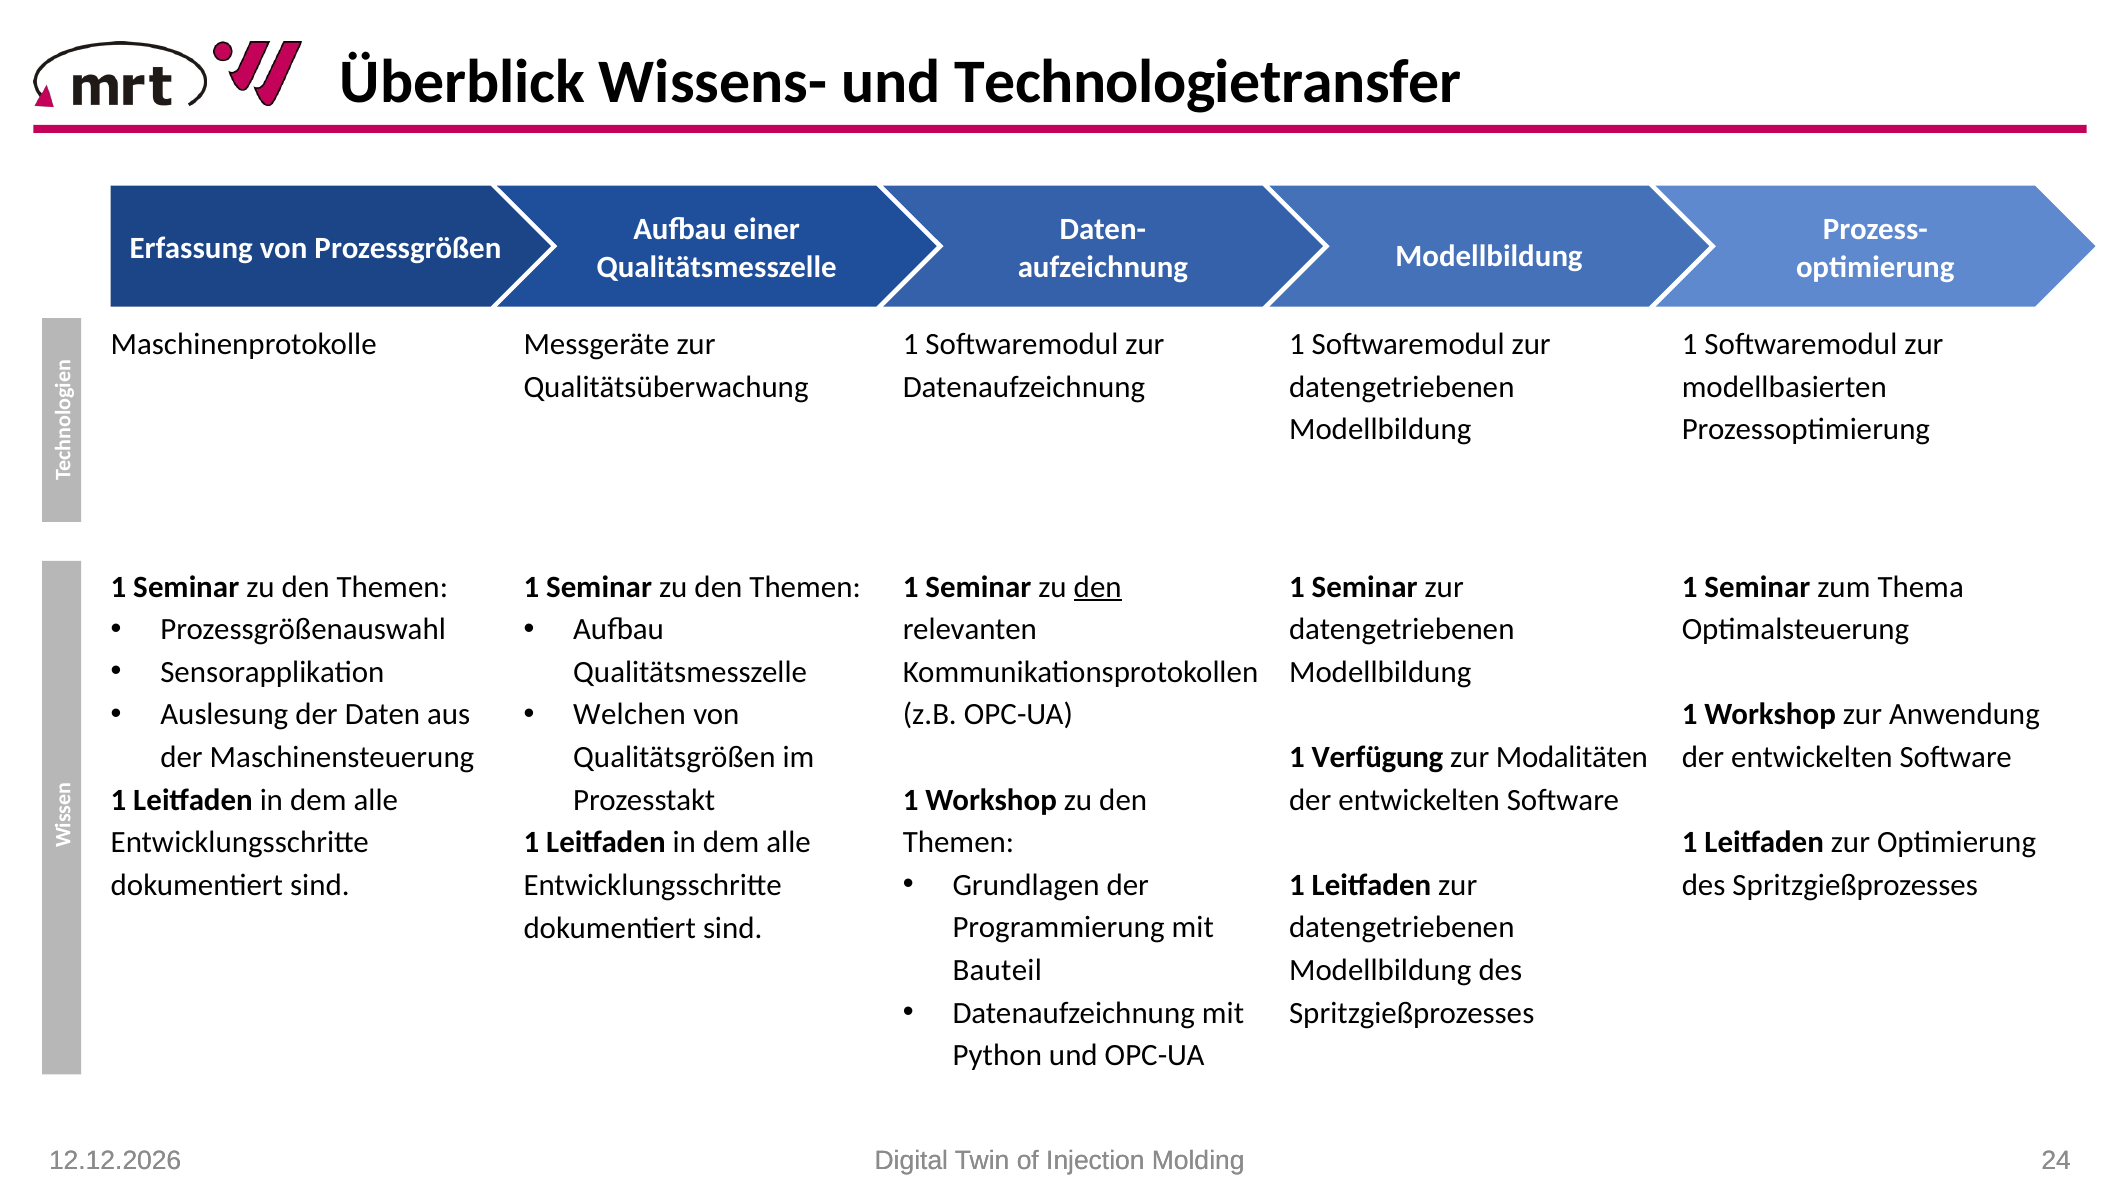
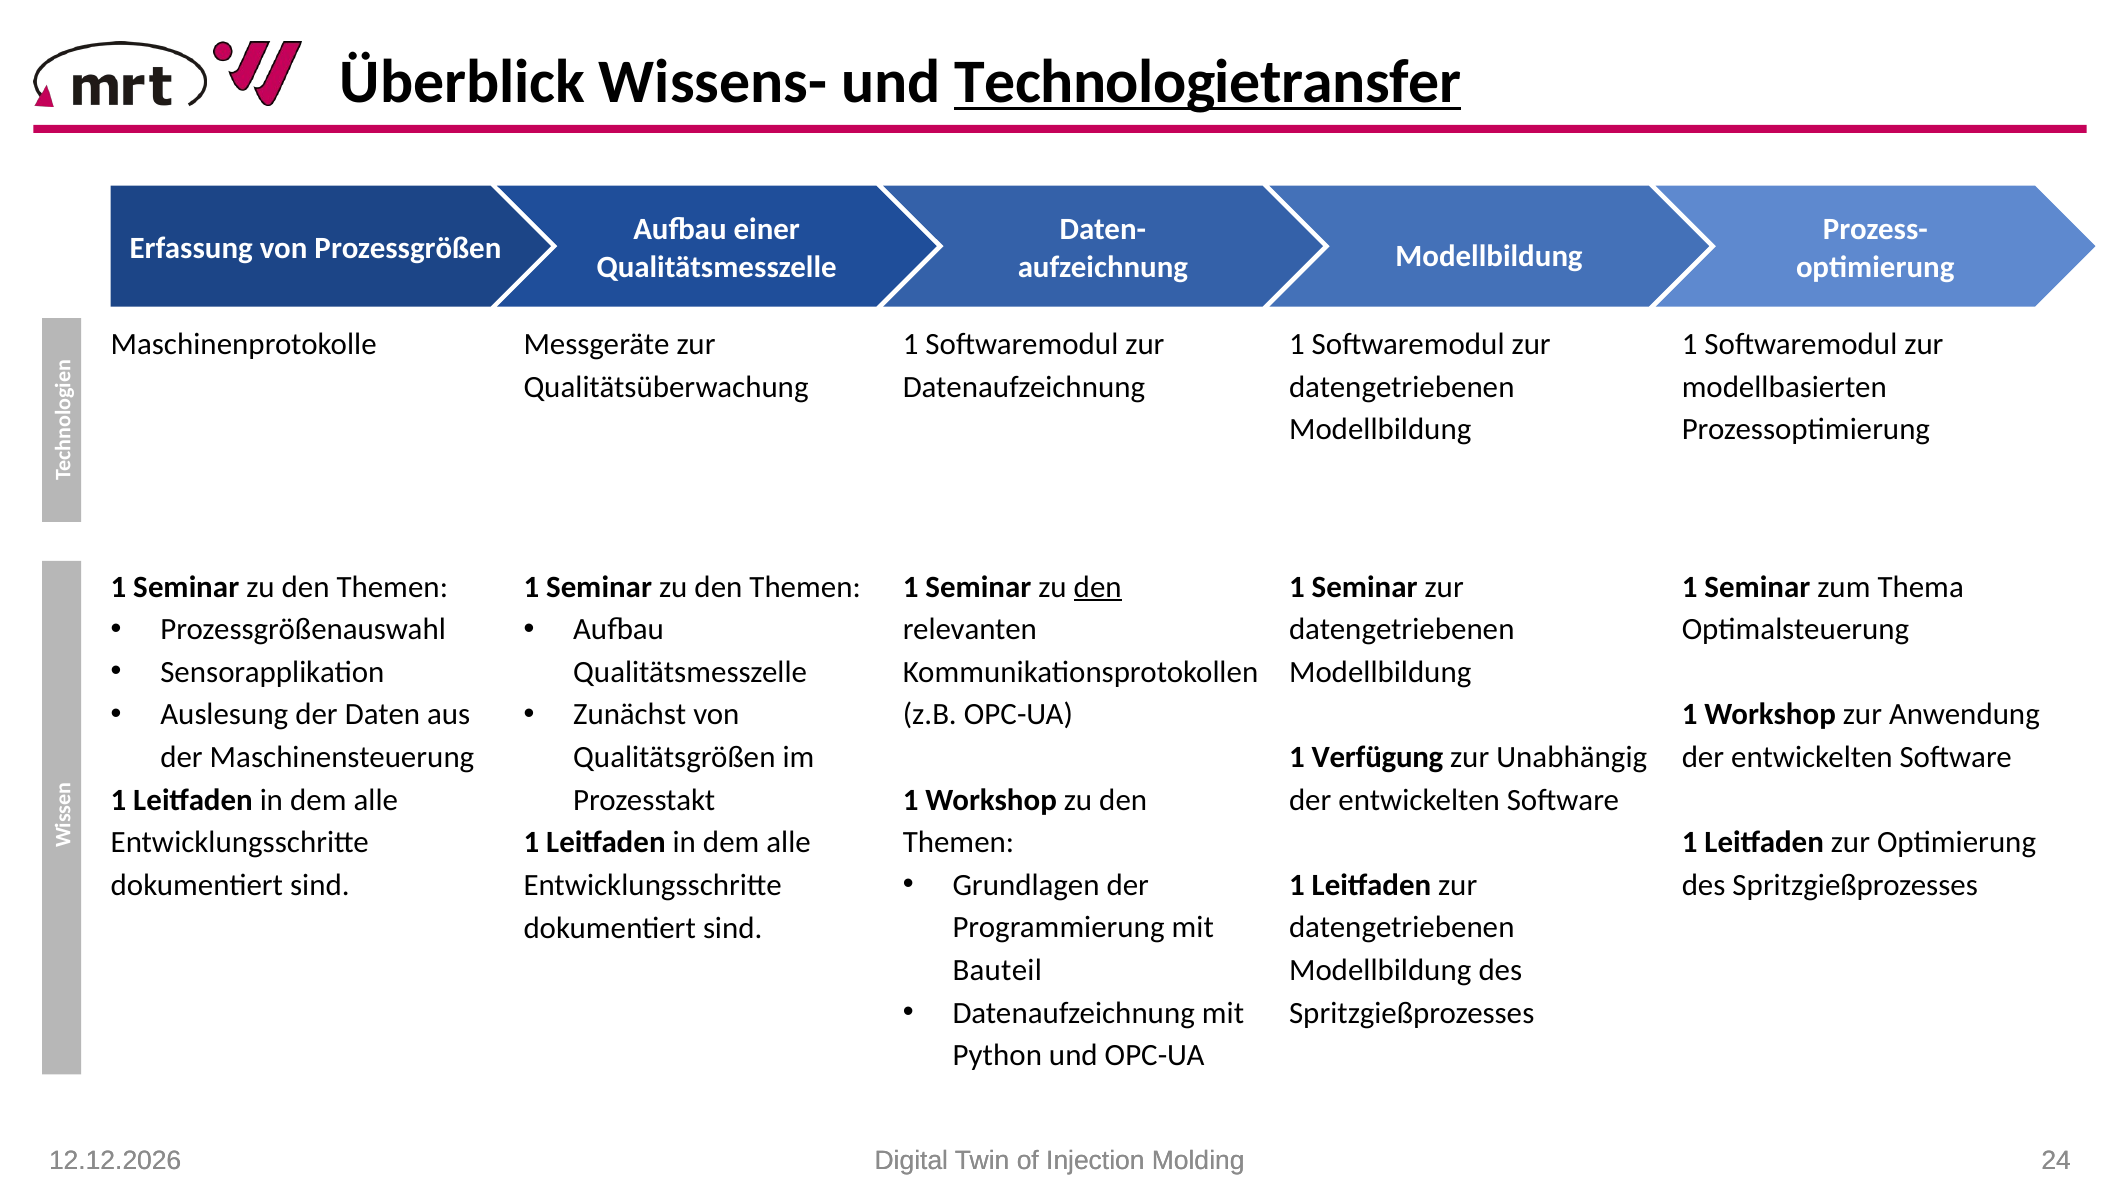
Technologietransfer underline: none -> present (1208, 82)
Welchen: Welchen -> Zunächst (630, 715)
Modalitäten: Modalitäten -> Unabhängig (1572, 758)
